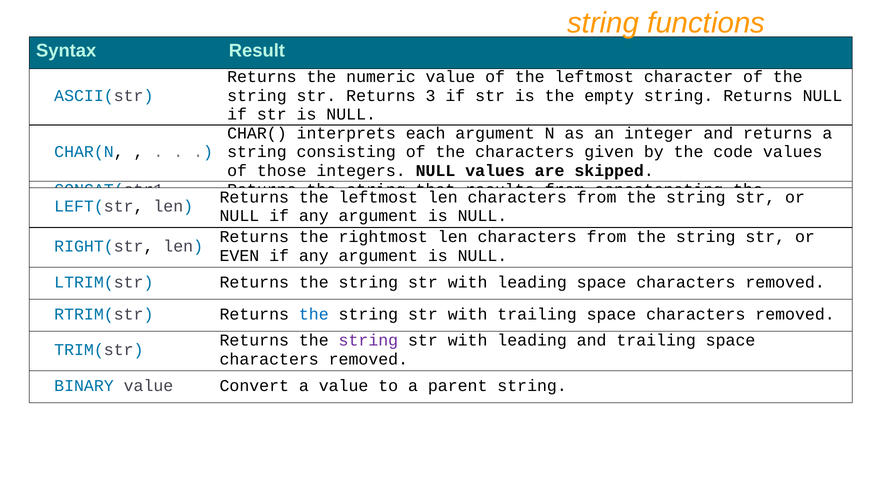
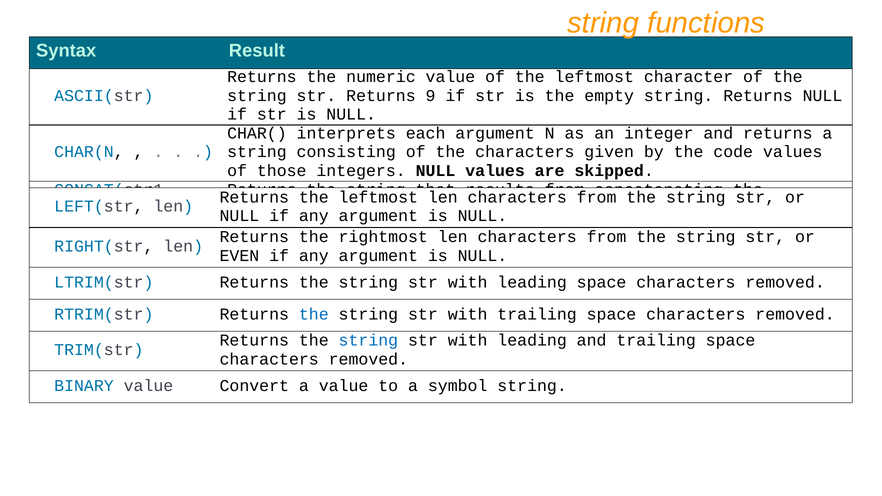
3: 3 -> 9 (431, 96)
string colour: purple -> blue (368, 341)
parent: parent -> symbol (458, 386)
